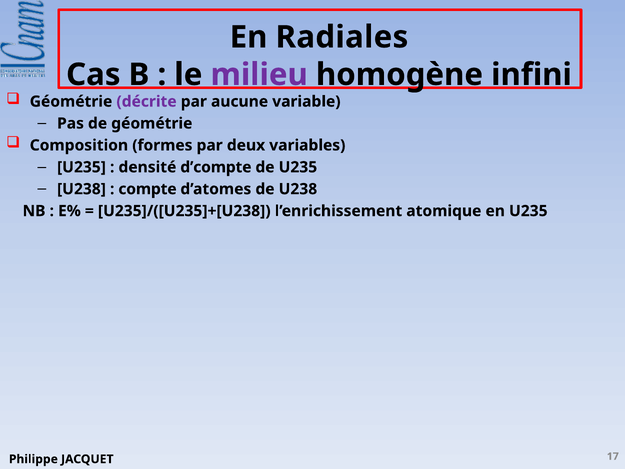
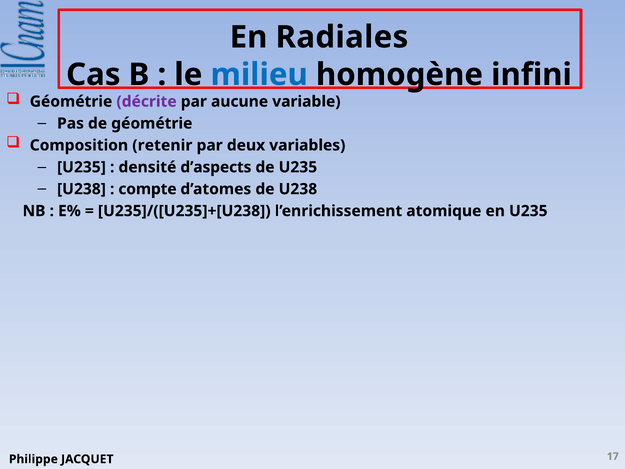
milieu colour: purple -> blue (259, 75)
formes: formes -> retenir (162, 145)
d’compte: d’compte -> d’aspects (216, 167)
